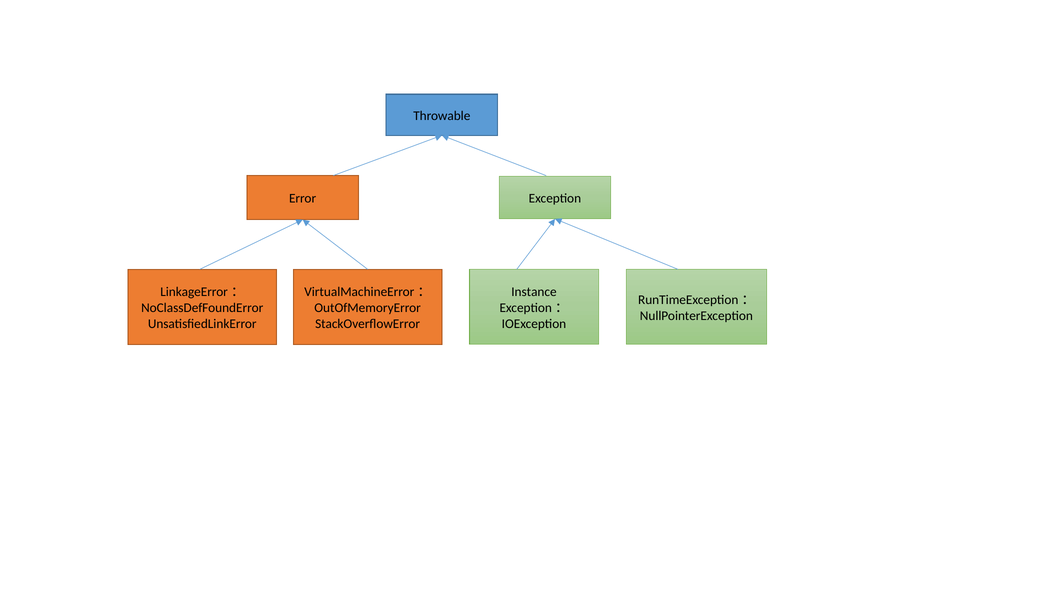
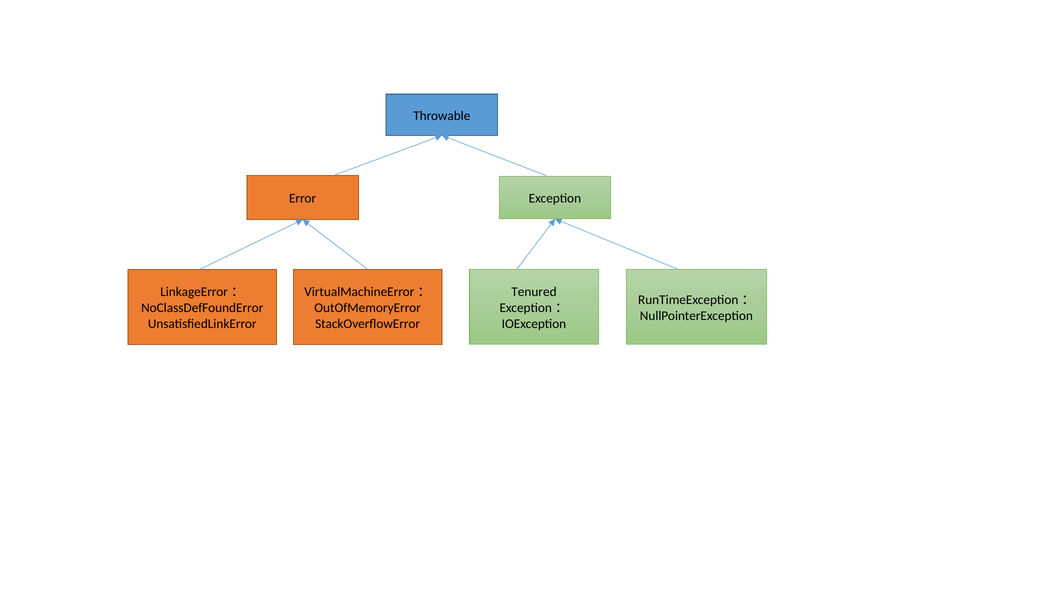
Instance: Instance -> Tenured (534, 292)
